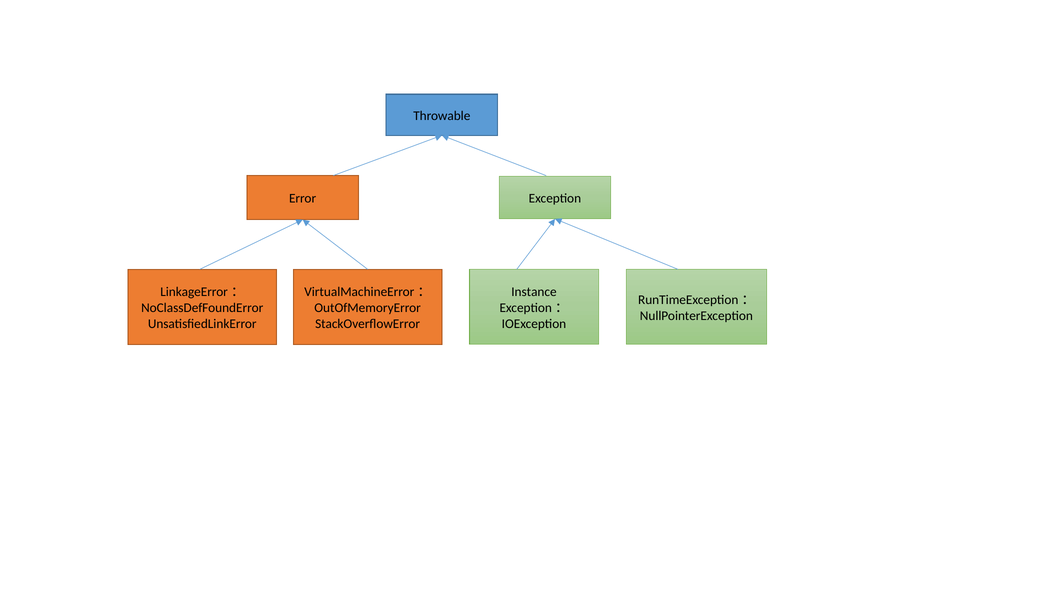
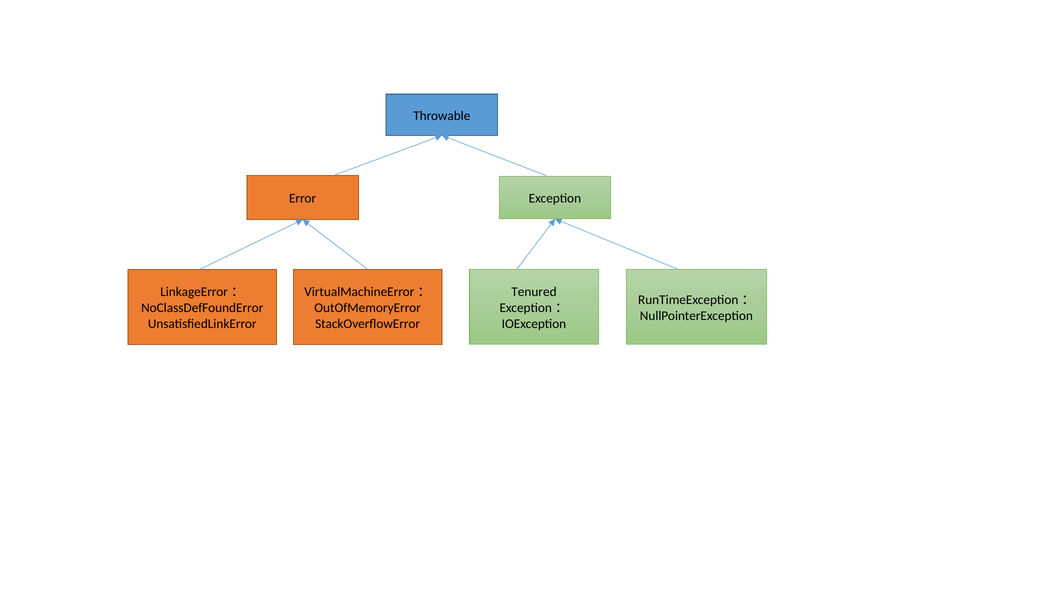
Instance: Instance -> Tenured (534, 292)
